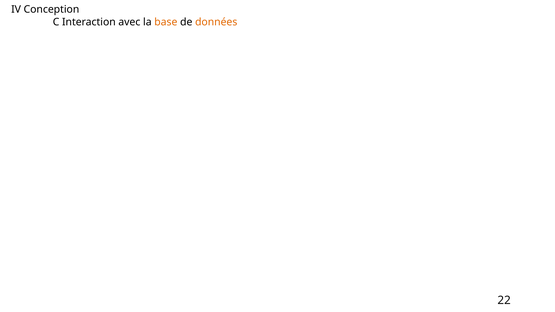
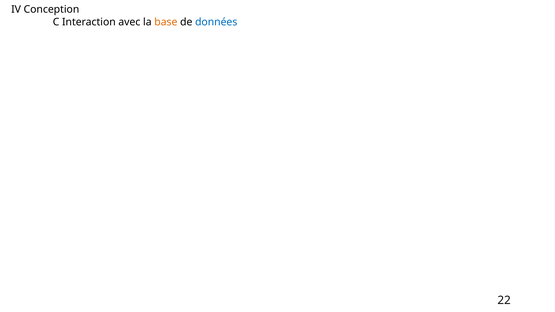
données colour: orange -> blue (216, 22)
